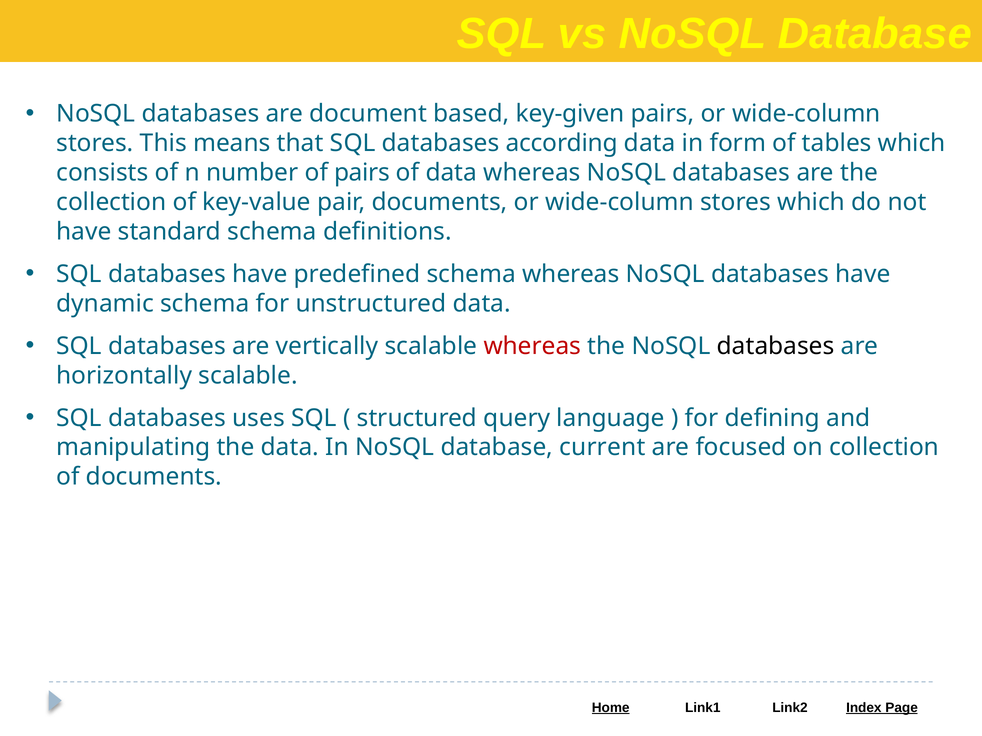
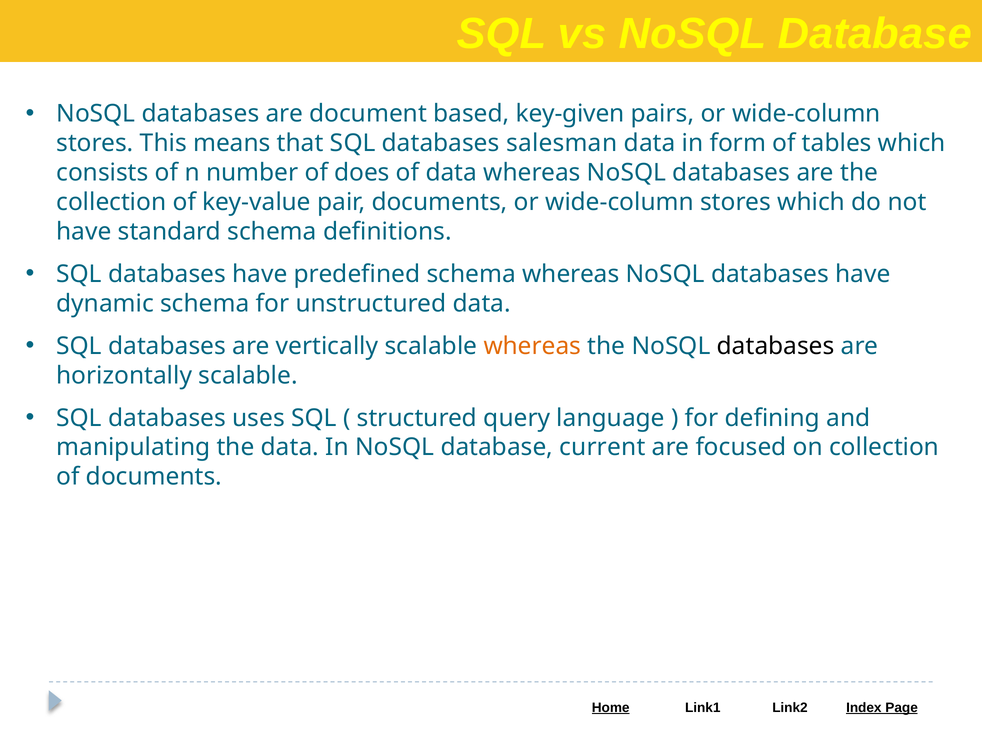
according: according -> salesman (562, 143)
of pairs: pairs -> does (362, 173)
whereas colour: red -> orange (532, 346)
